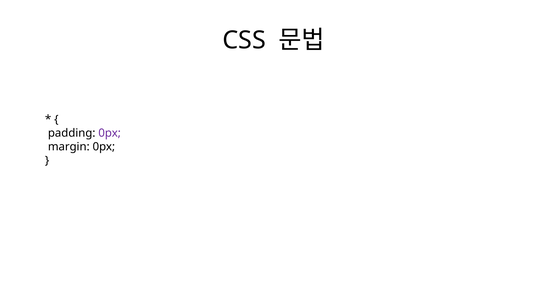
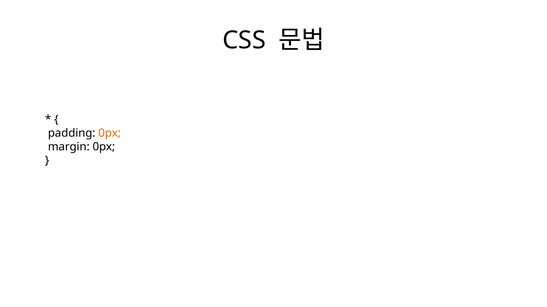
0px colour: purple -> orange (110, 133)
